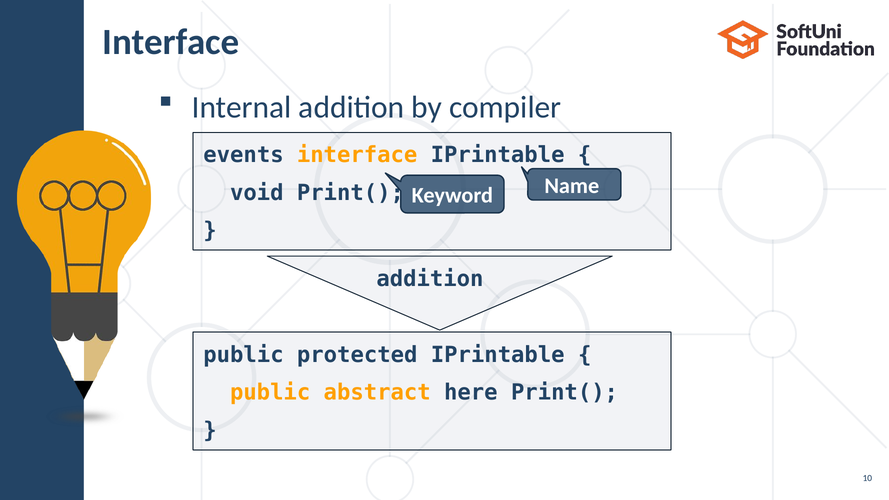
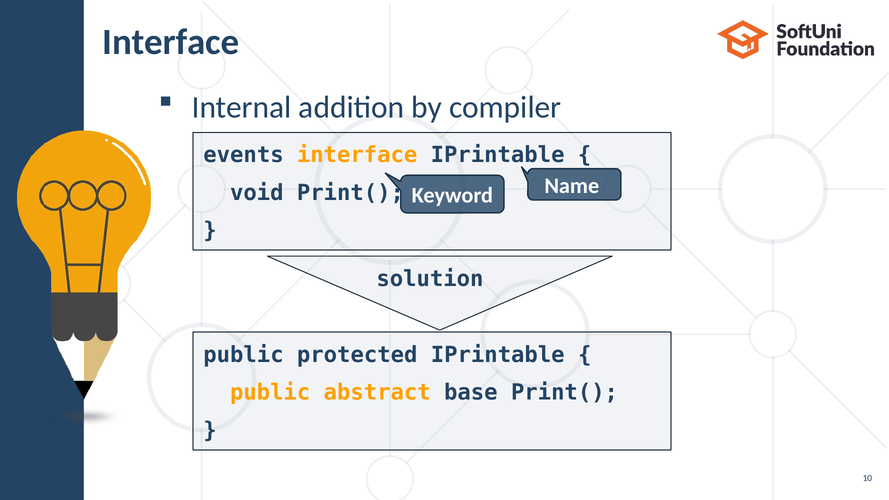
addition: addition -> solution (430, 279)
here: here -> base (471, 393)
